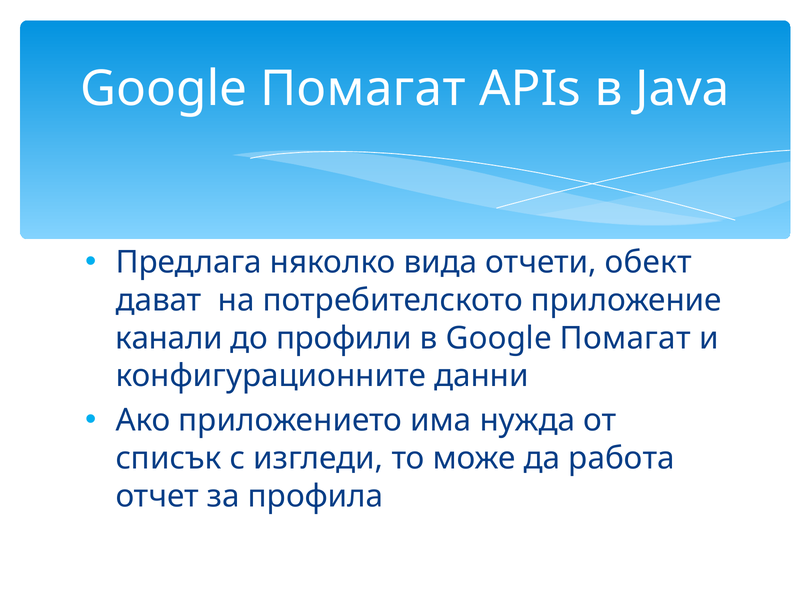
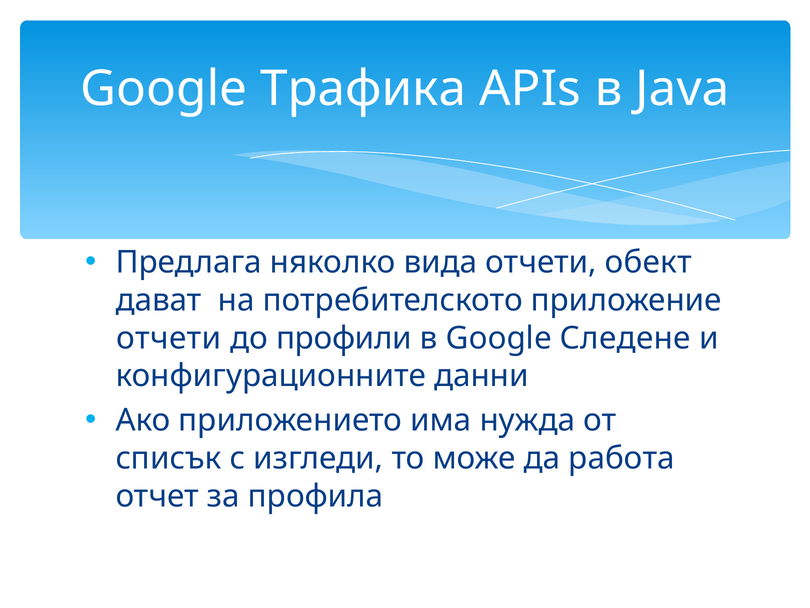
Помагат: Помагат -> Трафика (363, 89)
канали: канали -> отчети (169, 338)
в Google Помагат: Помагат -> Следене (625, 338)
